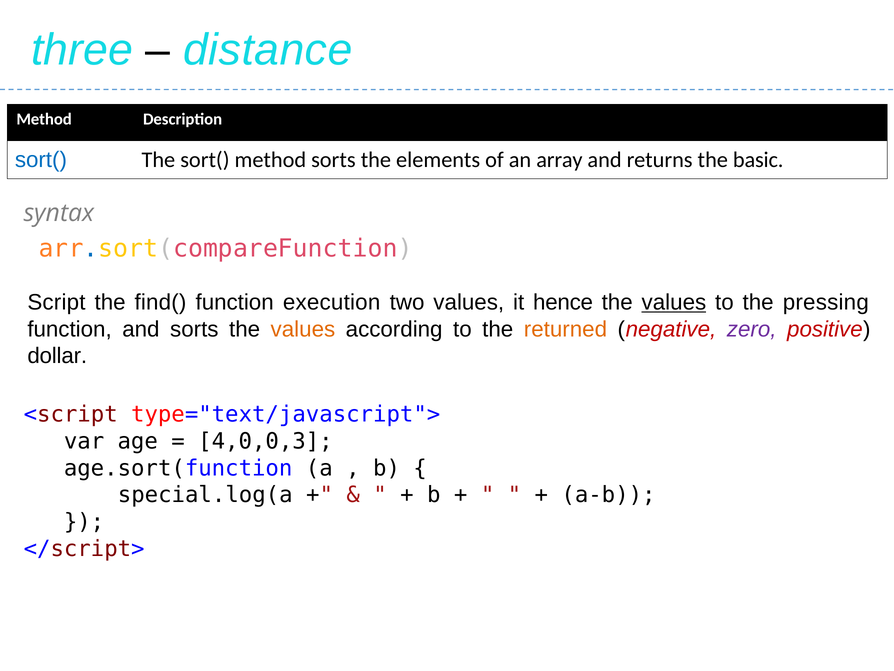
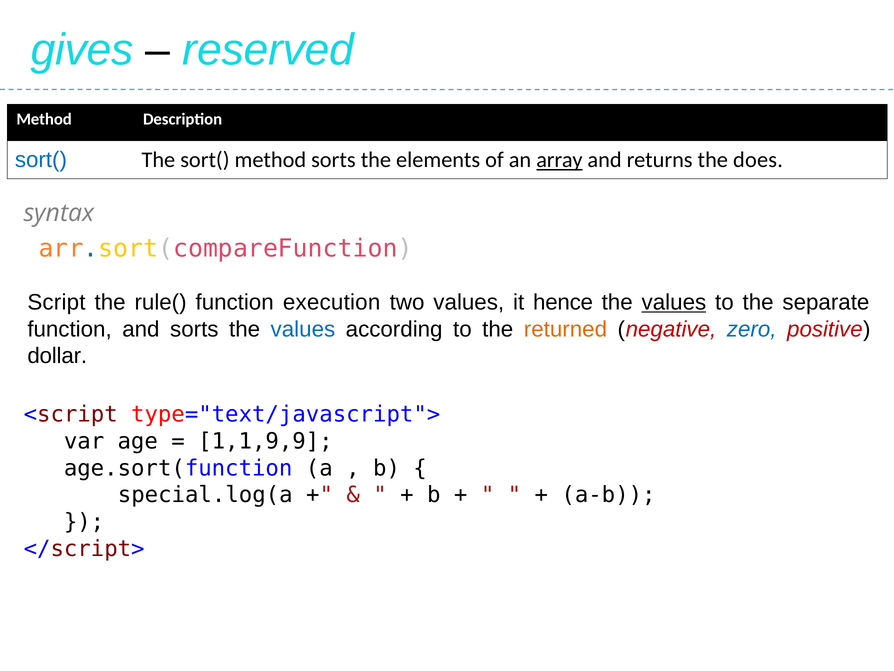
three: three -> gives (82, 50)
distance: distance -> reserved (268, 50)
array underline: none -> present (559, 160)
basic: basic -> does (758, 160)
find(: find( -> rule( (161, 302)
pressing: pressing -> separate (826, 302)
values colour: orange -> blue (303, 329)
zero colour: purple -> blue (752, 329)
4,0,0,3: 4,0,0,3 -> 1,1,9,9 (265, 441)
